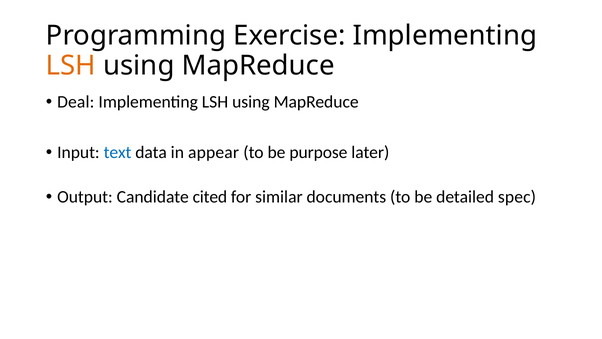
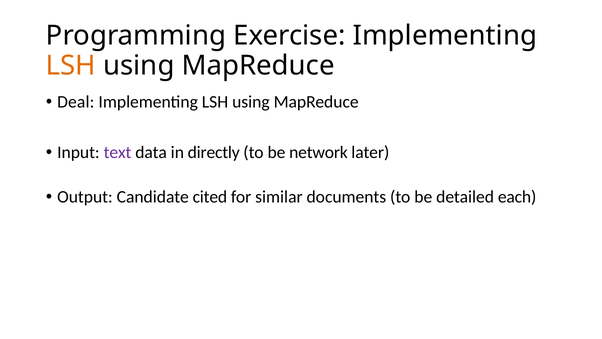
text colour: blue -> purple (118, 152)
appear: appear -> directly (214, 152)
purpose: purpose -> network (318, 152)
spec: spec -> each (517, 197)
